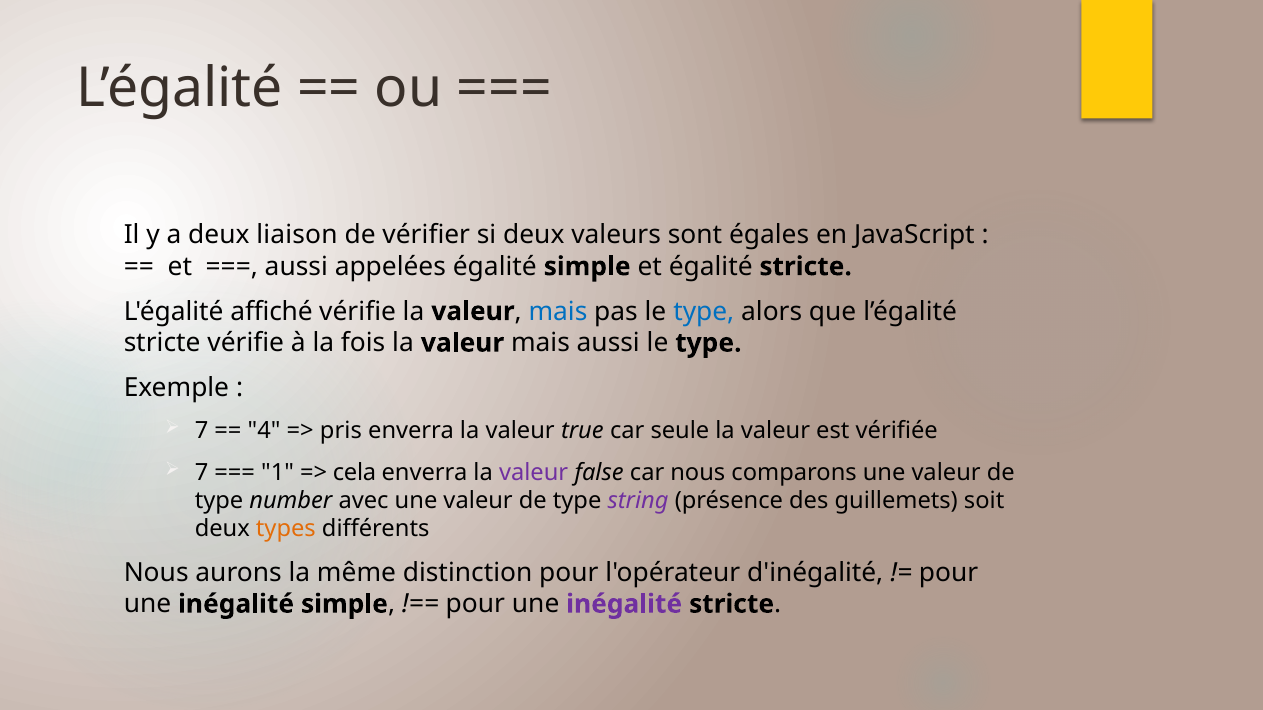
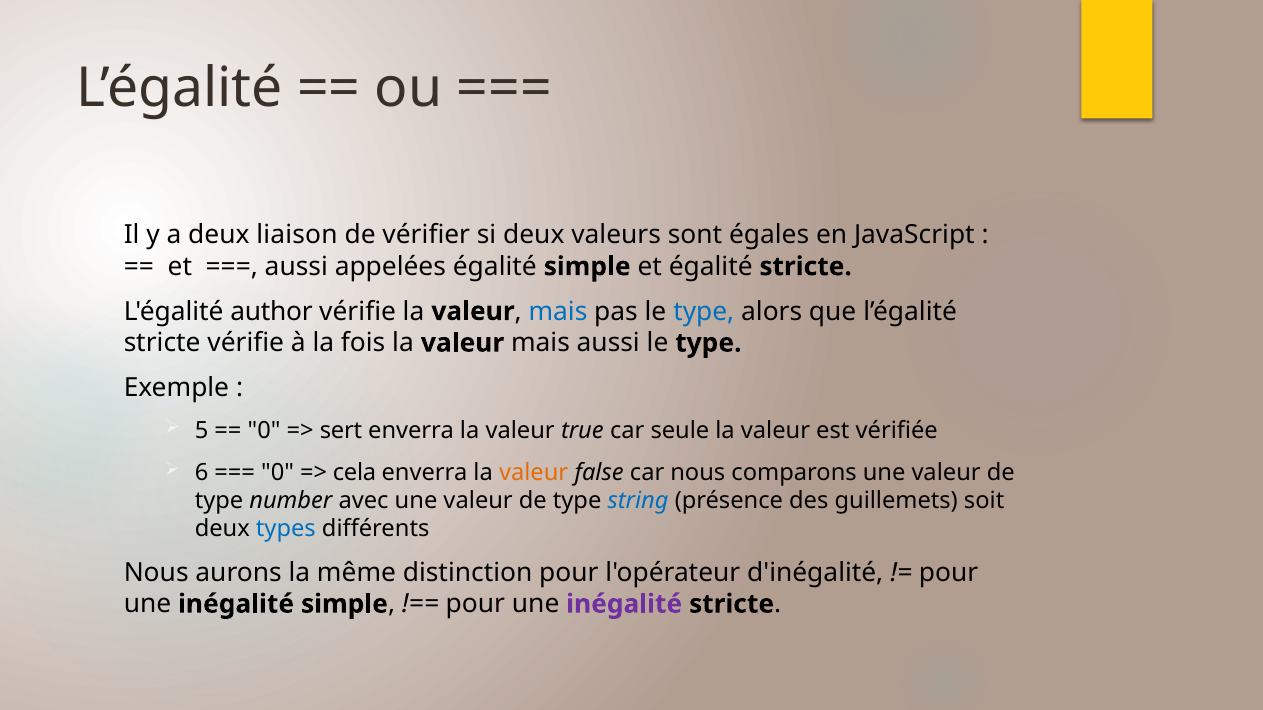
affiché: affiché -> author (272, 312)
7: 7 -> 5 (202, 431)
4: 4 -> 0 (264, 431)
pris: pris -> sert (341, 431)
7: 7 -> 6 (202, 472)
1: 1 -> 0 (278, 472)
valeur colour: purple -> orange (534, 472)
string colour: purple -> blue (638, 501)
types colour: orange -> blue (286, 529)
